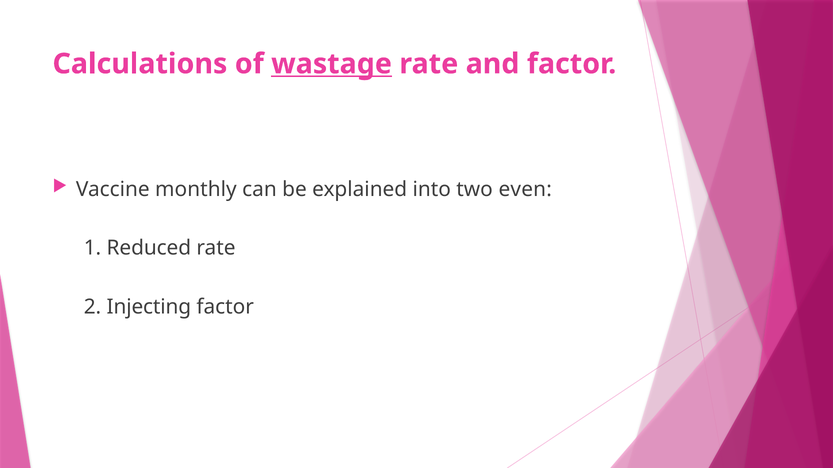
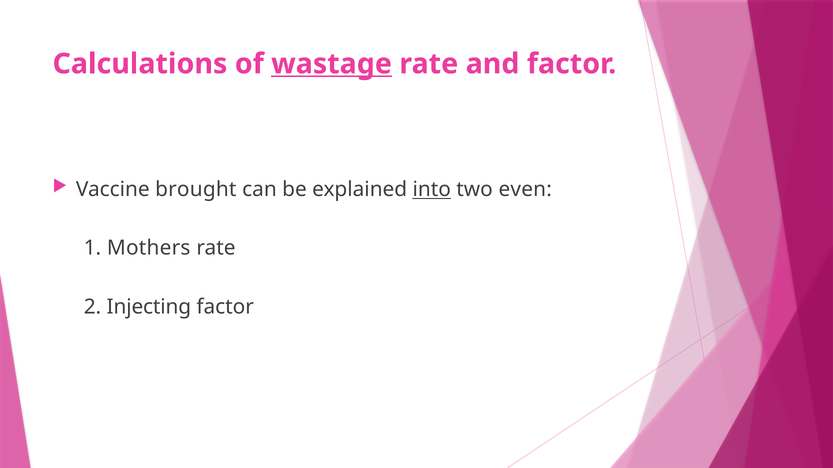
monthly: monthly -> brought (196, 190)
into underline: none -> present (432, 190)
Reduced: Reduced -> Mothers (149, 248)
